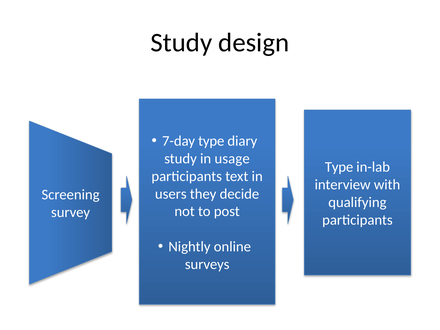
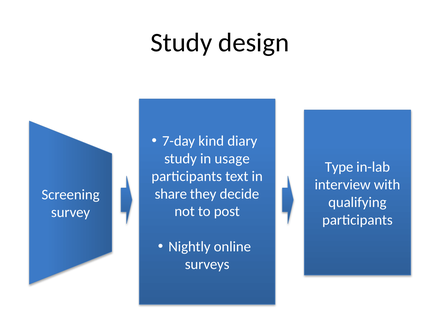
7-day type: type -> kind (211, 141)
users: users -> share (171, 194)
